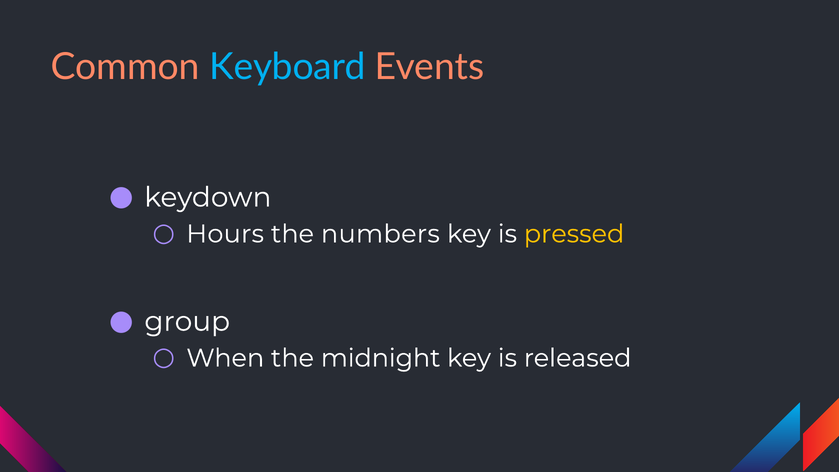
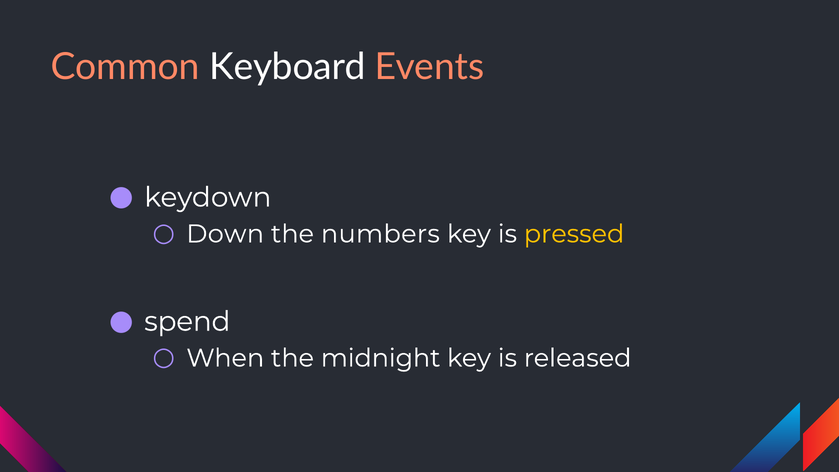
Keyboard colour: light blue -> white (288, 67)
Hours: Hours -> Down (225, 234)
group: group -> spend (187, 322)
